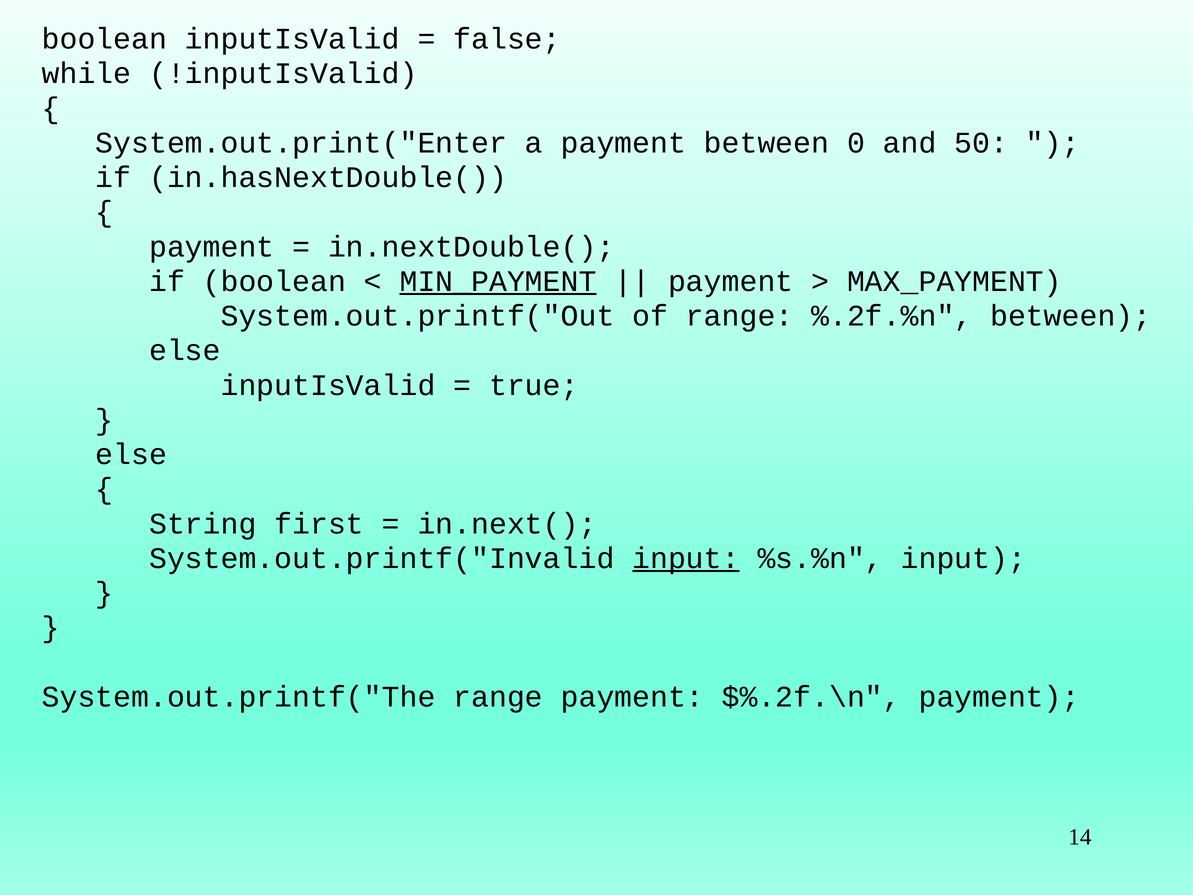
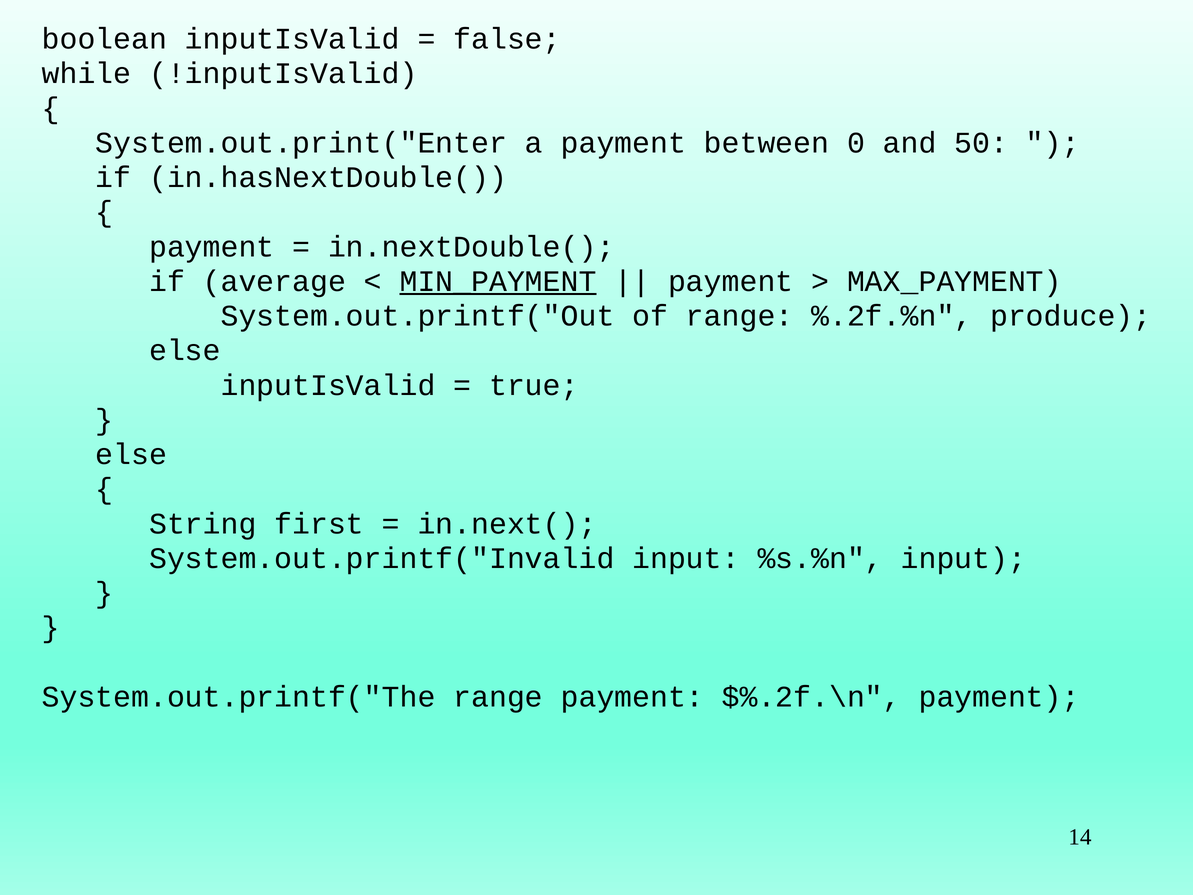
if boolean: boolean -> average (274, 281)
%.2f.%n between: between -> produce (1071, 316)
input underline: present -> none (686, 558)
